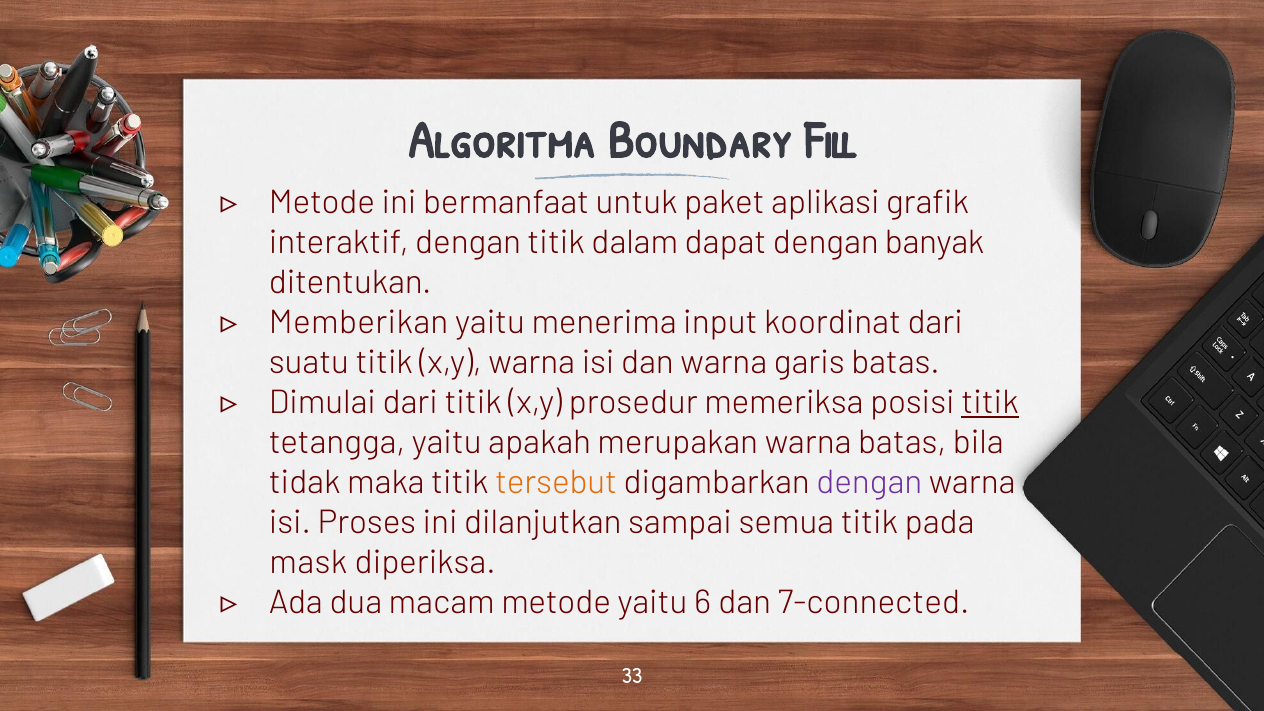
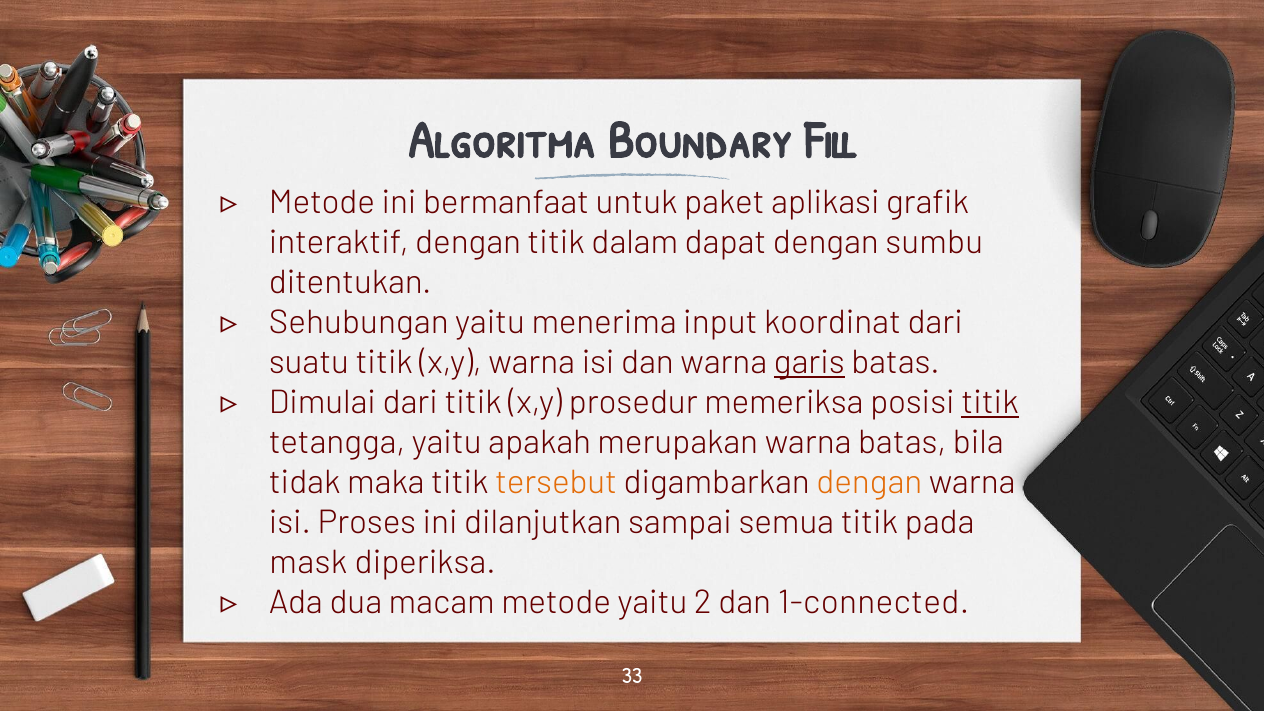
banyak: banyak -> sumbu (934, 243)
Memberikan: Memberikan -> Sehubungan (359, 323)
garis underline: none -> present (809, 363)
dengan colour: purple -> orange (869, 483)
6: 6 -> 2 (703, 603)
7-connected: 7-connected -> 1-connected (873, 603)
